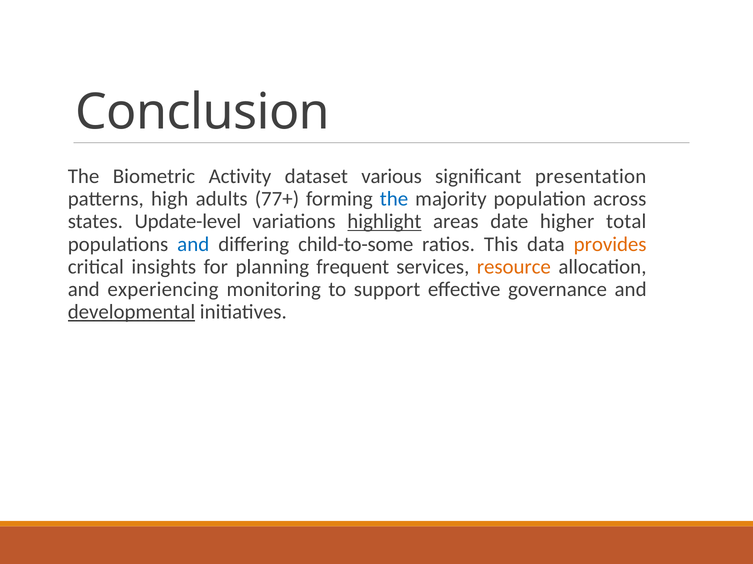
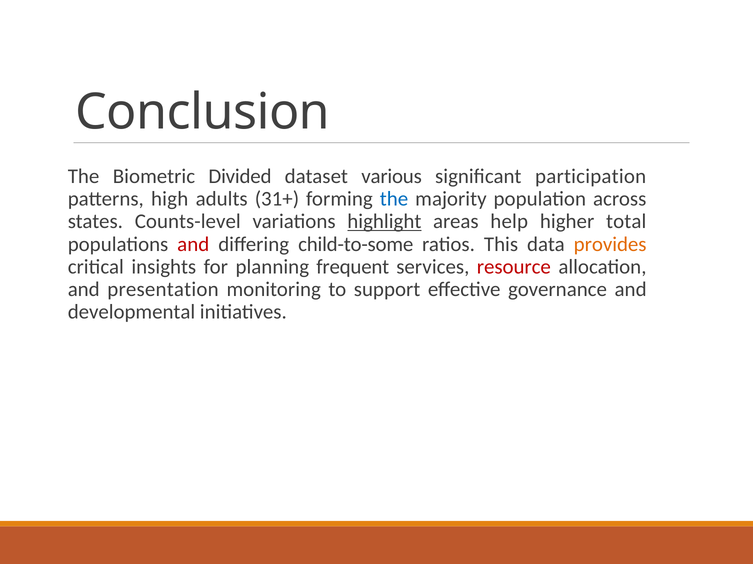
Activity: Activity -> Divided (240, 177)
presentation: presentation -> participation (591, 177)
77+: 77+ -> 31+ (277, 199)
Update-level: Update-level -> Counts-level (188, 222)
date: date -> help (509, 222)
and colour: blue -> red (193, 244)
resource colour: orange -> red (514, 267)
experiencing: experiencing -> presentation (163, 290)
developmental underline: present -> none (131, 312)
